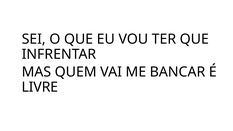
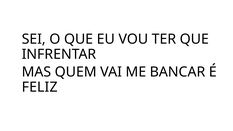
LIVRE: LIVRE -> FELIZ (40, 87)
